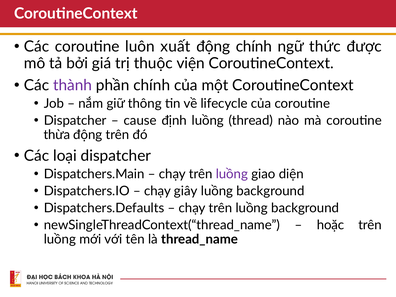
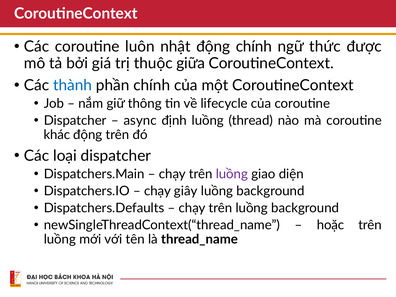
xuất: xuất -> nhật (175, 47)
viện: viện -> giữa (191, 63)
thành colour: purple -> blue (73, 85)
cause: cause -> async (140, 121)
thừa: thừa -> khác (57, 135)
